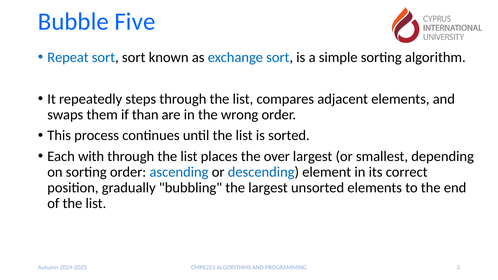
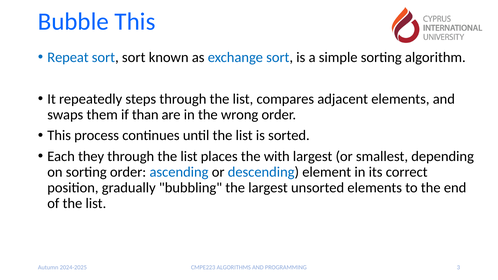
Bubble Five: Five -> This (135, 22)
with: with -> they (91, 156)
over: over -> with (277, 156)
